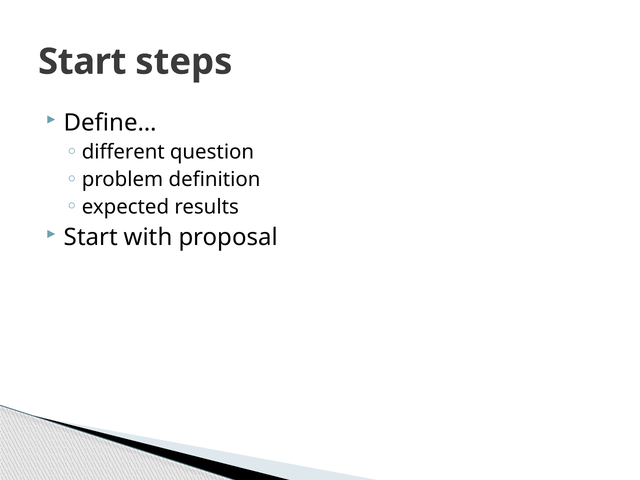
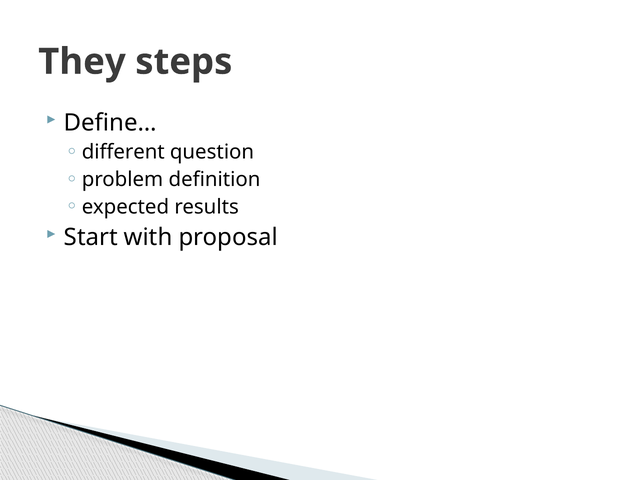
Start: Start -> They (82, 62)
